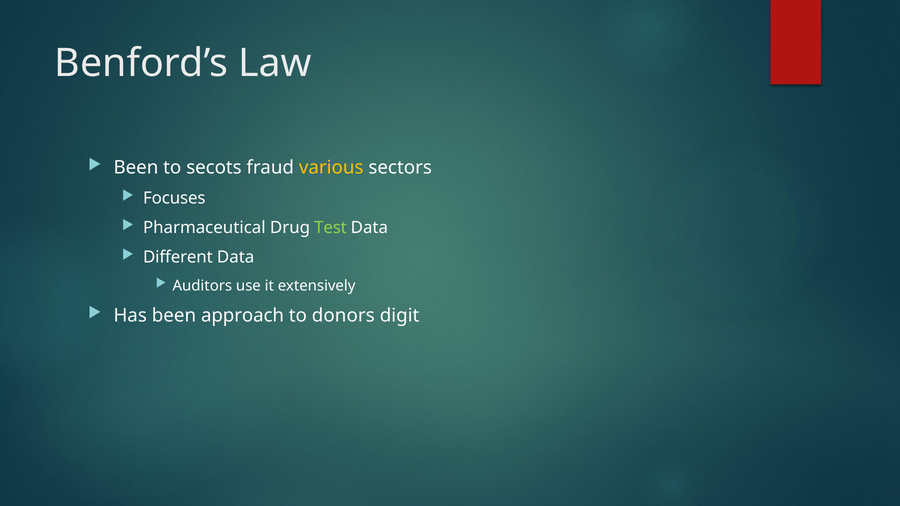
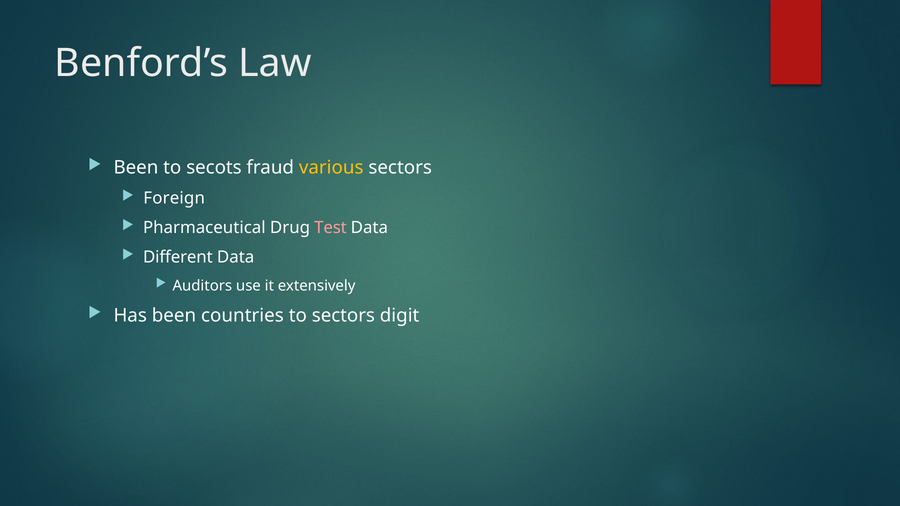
Focuses: Focuses -> Foreign (174, 198)
Test colour: light green -> pink (330, 228)
approach: approach -> countries (242, 316)
to donors: donors -> sectors (343, 316)
